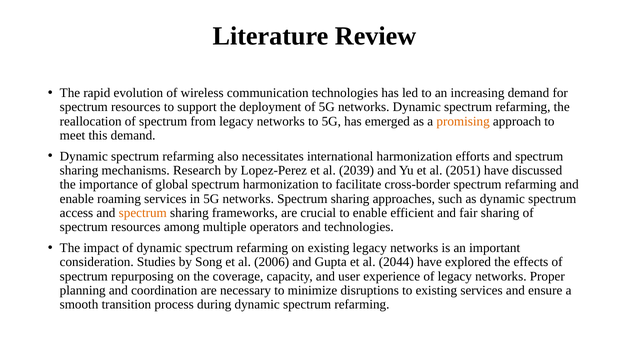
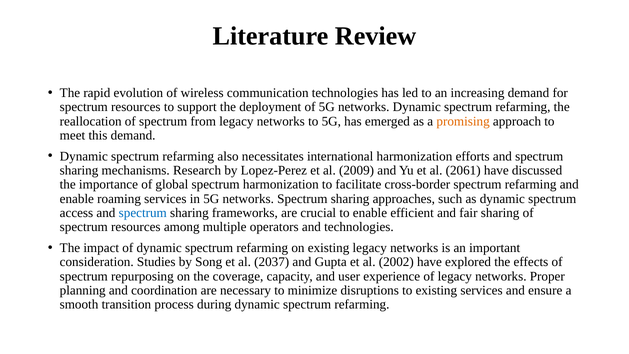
2039: 2039 -> 2009 (357, 170)
2051: 2051 -> 2061 (463, 170)
spectrum colour: orange -> blue (143, 213)
2006: 2006 -> 2037 (272, 262)
2044: 2044 -> 2002 (396, 262)
